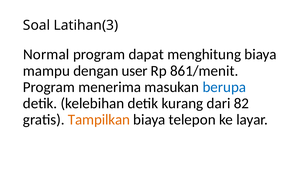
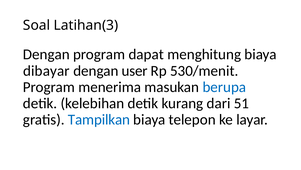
Normal: Normal -> Dengan (46, 54)
mampu: mampu -> dibayar (46, 70)
861/menit: 861/menit -> 530/menit (204, 70)
82: 82 -> 51 (241, 103)
Tampilkan colour: orange -> blue (99, 119)
